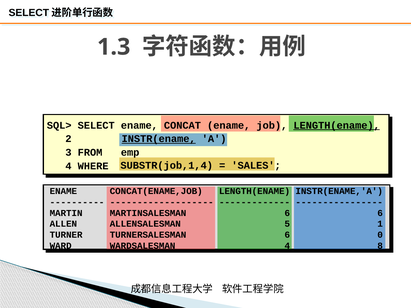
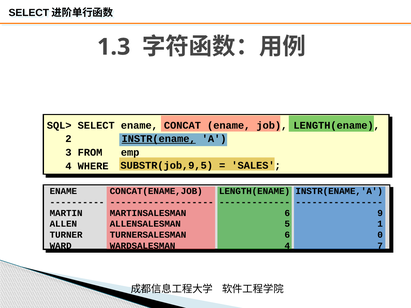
LENGTH(ename underline: present -> none (337, 125)
SUBSTR(job,1,4: SUBSTR(job,1,4 -> SUBSTR(job,9,5 (167, 166)
6 6: 6 -> 9 (380, 213)
8: 8 -> 7 (380, 246)
